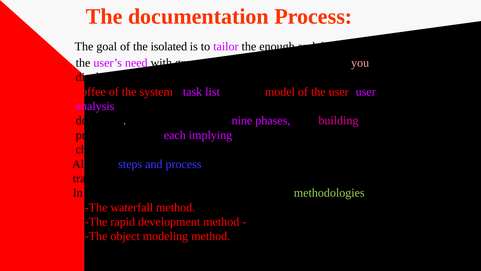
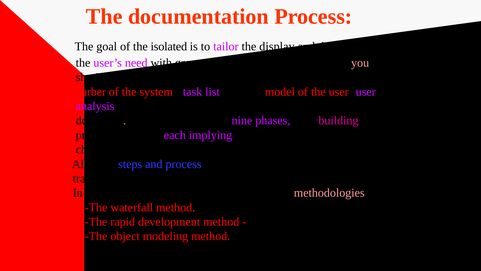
enough: enough -> display (277, 46)
display: display -> sharing (93, 77)
coffee: coffee -> barber (91, 92)
methodologies colour: light green -> pink (329, 193)
